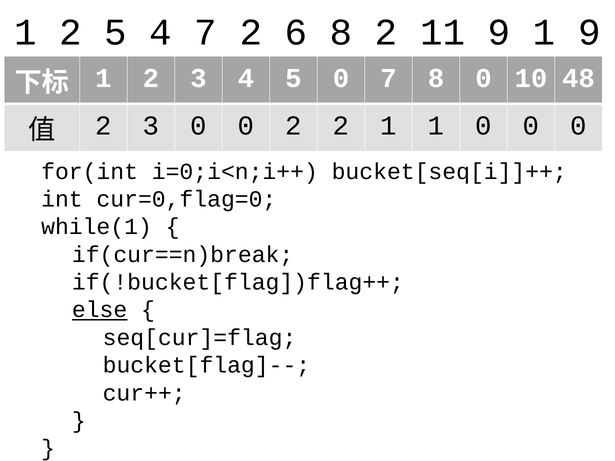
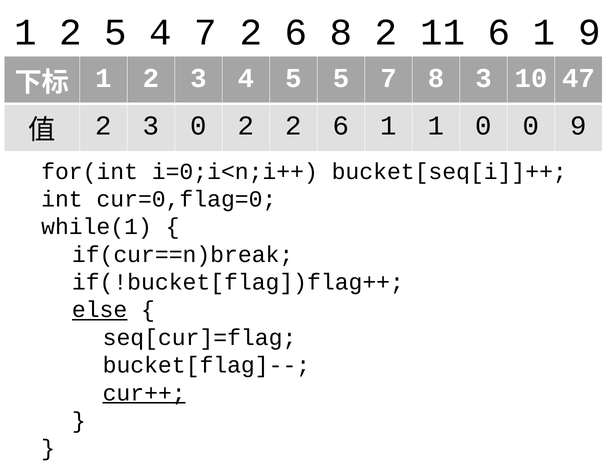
11 9: 9 -> 6 (499, 33)
5 0: 0 -> 5 (341, 78)
8 0: 0 -> 3 (483, 78)
48: 48 -> 47 (578, 78)
3 0 0: 0 -> 2 (246, 126)
2: 2 -> 6 (341, 126)
0 0 0: 0 -> 9 (578, 126)
cur++ underline: none -> present (144, 393)
